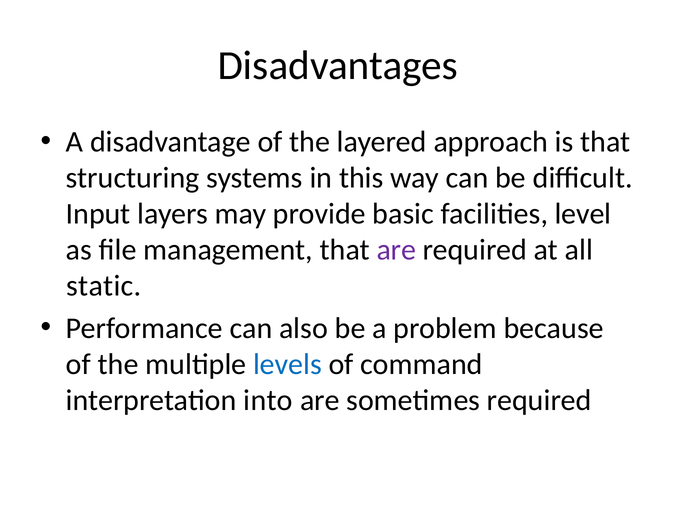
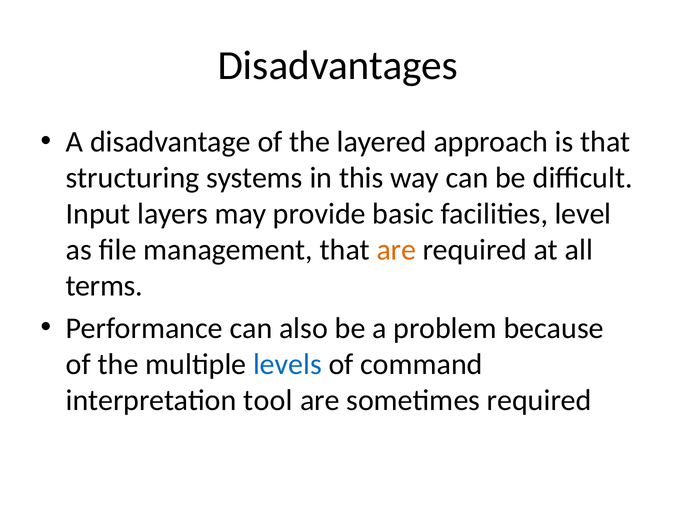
are colour: purple -> orange (396, 250)
static: static -> terms (104, 286)
into: into -> tool (268, 400)
